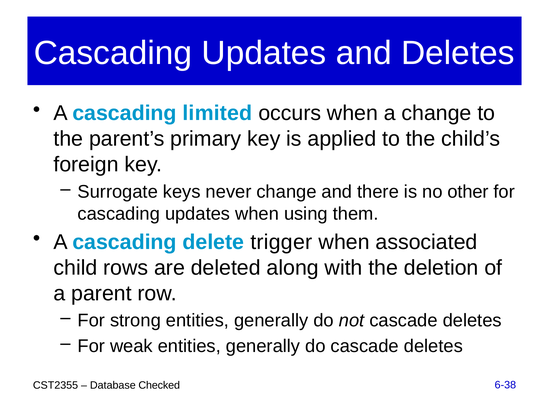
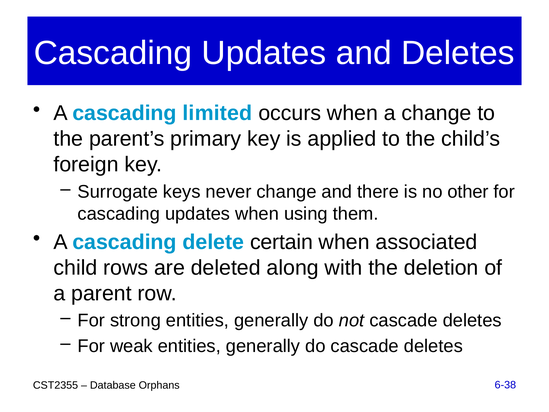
trigger: trigger -> certain (282, 242)
Checked: Checked -> Orphans (159, 385)
